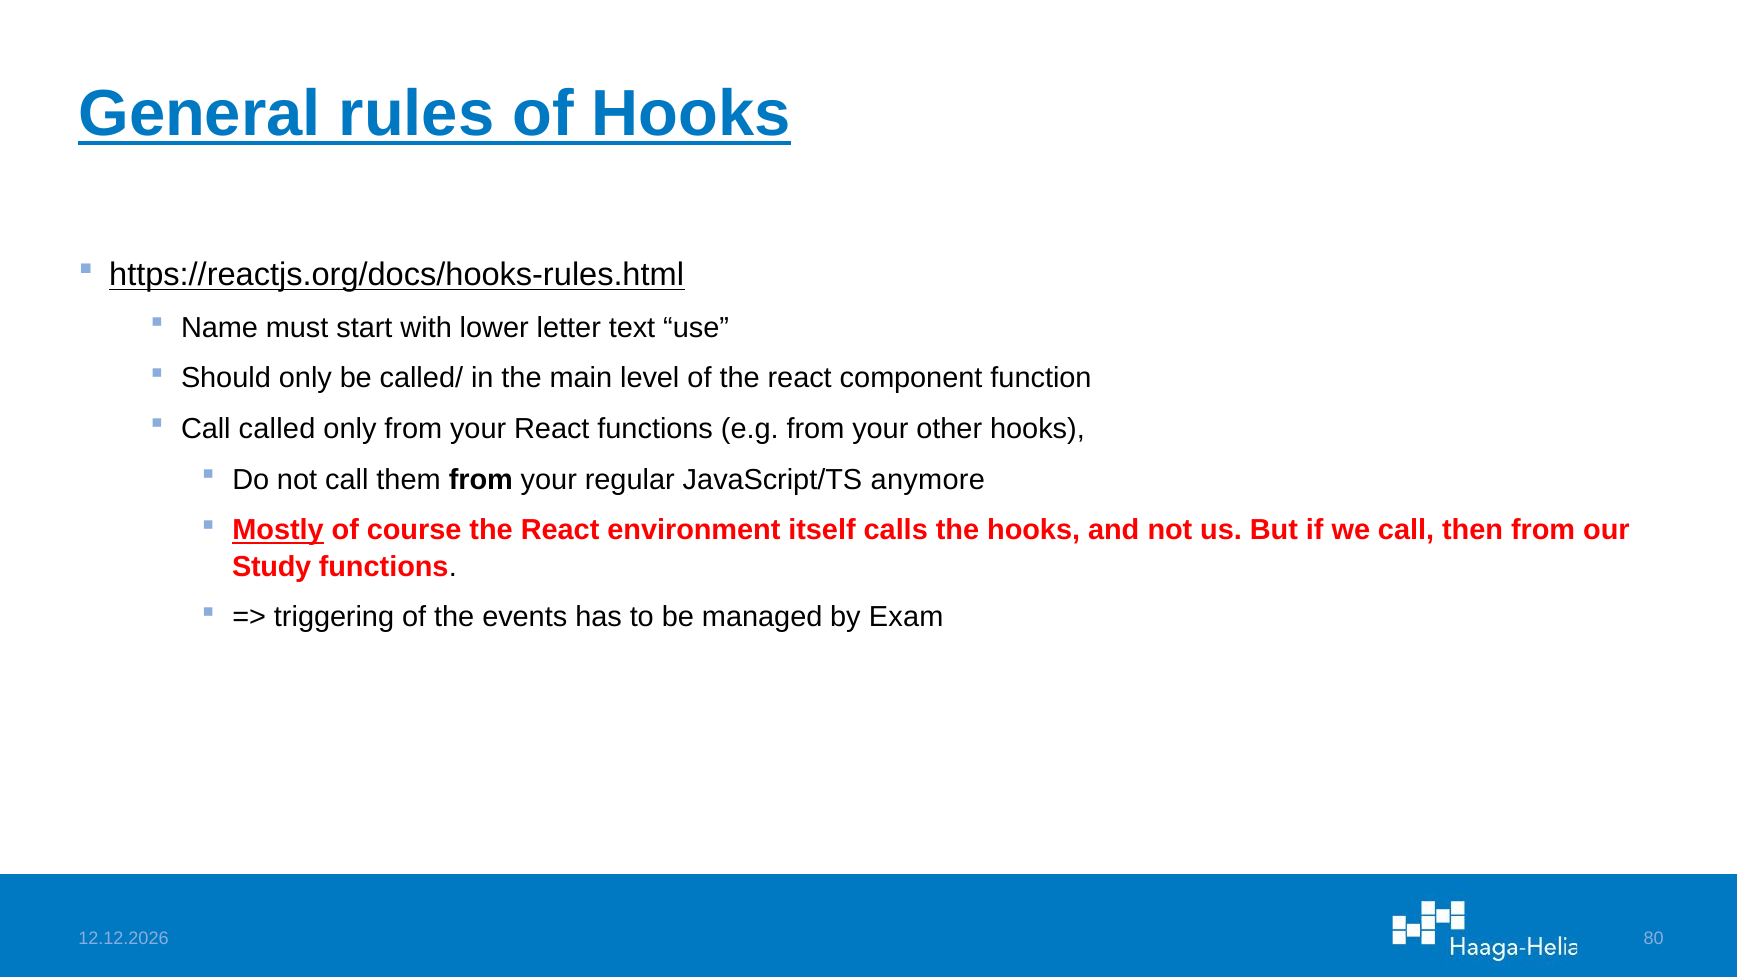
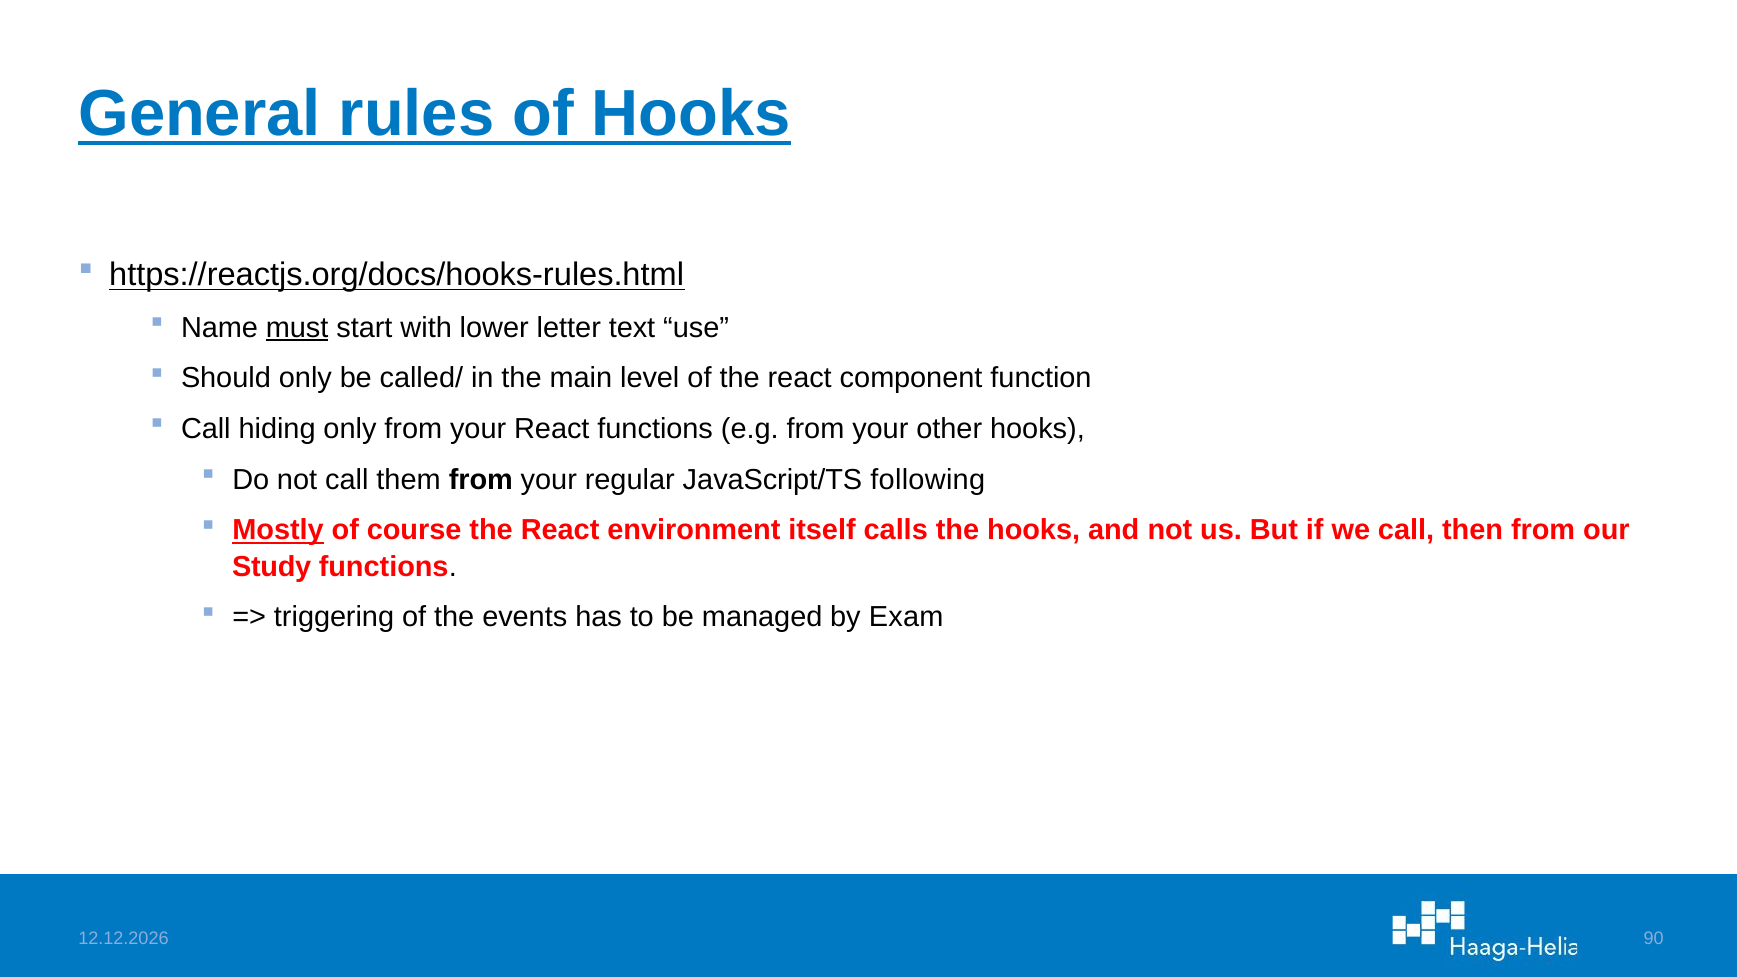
must underline: none -> present (297, 328)
called: called -> hiding (277, 429)
anymore: anymore -> following (928, 480)
80: 80 -> 90 (1654, 938)
